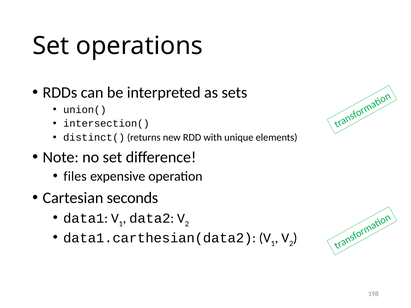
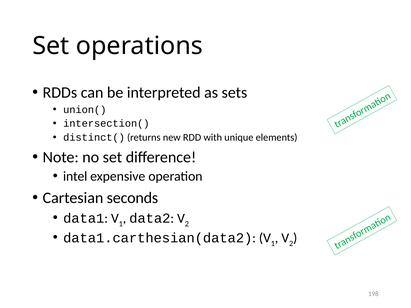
files: files -> intel (75, 176)
